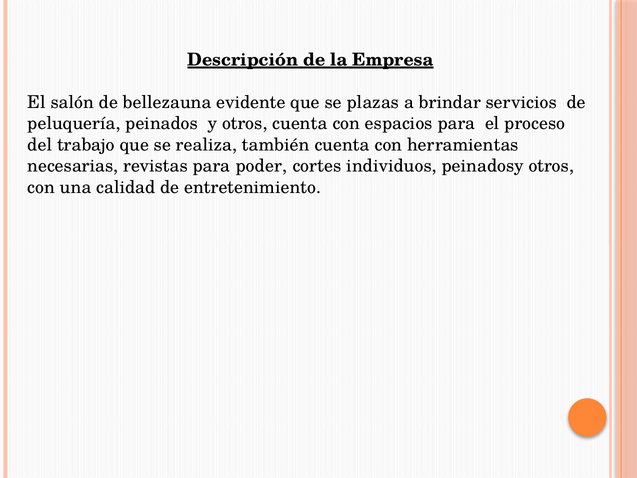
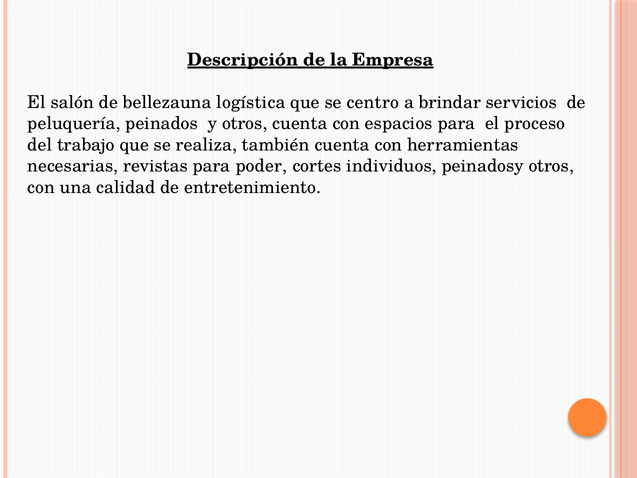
evidente: evidente -> logística (251, 102)
plazas: plazas -> centro (373, 102)
